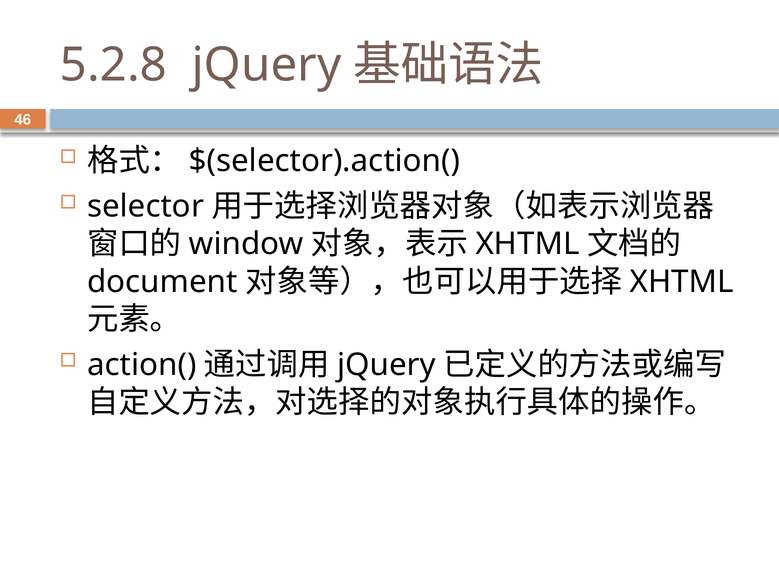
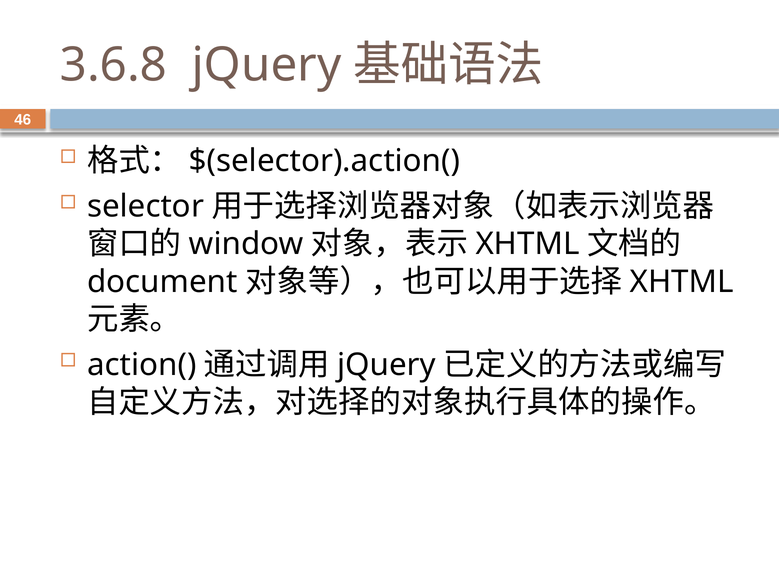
5.2.8: 5.2.8 -> 3.6.8 (113, 65)
